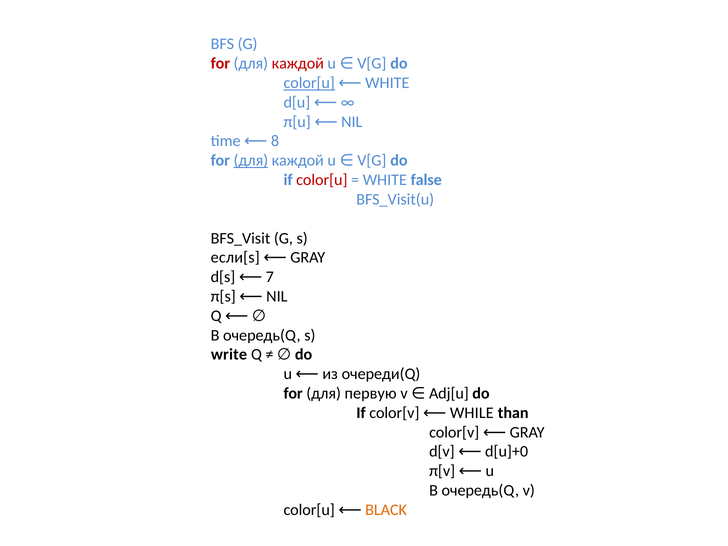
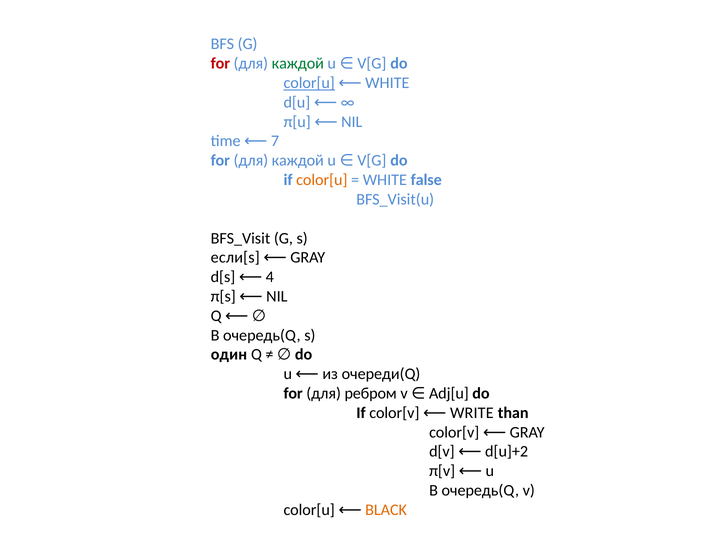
каждой colour: red -> green (298, 64)
8: 8 -> 7 (275, 141)
для underline: present -> none (251, 161)
color[u colour: red -> orange (322, 180)
7: 7 -> 4 (270, 277)
write: write -> один (229, 355)
первую: первую -> ребром (371, 393)
WHILE: WHILE -> WRITE (472, 413)
d[u]+0: d[u]+0 -> d[u]+2 (507, 452)
